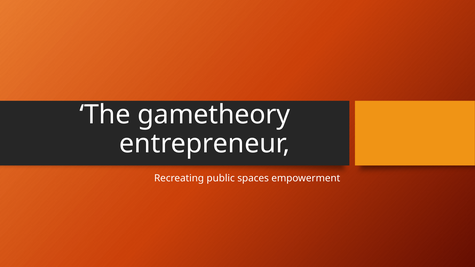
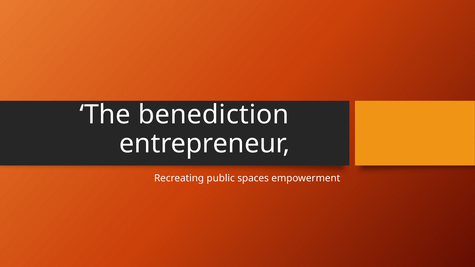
gametheory: gametheory -> benediction (214, 115)
